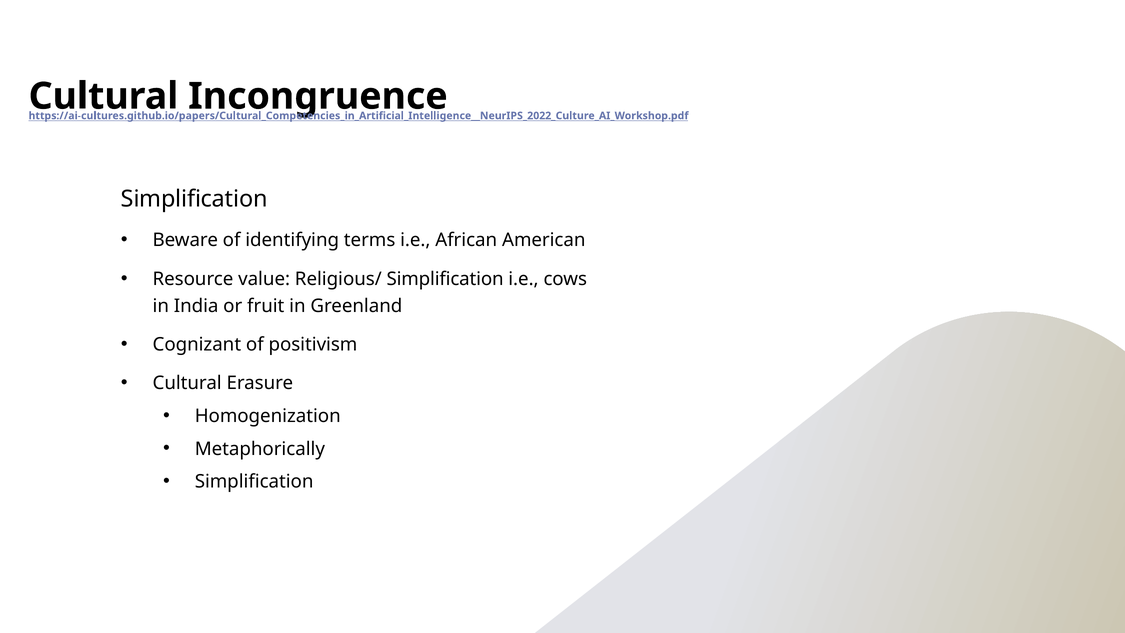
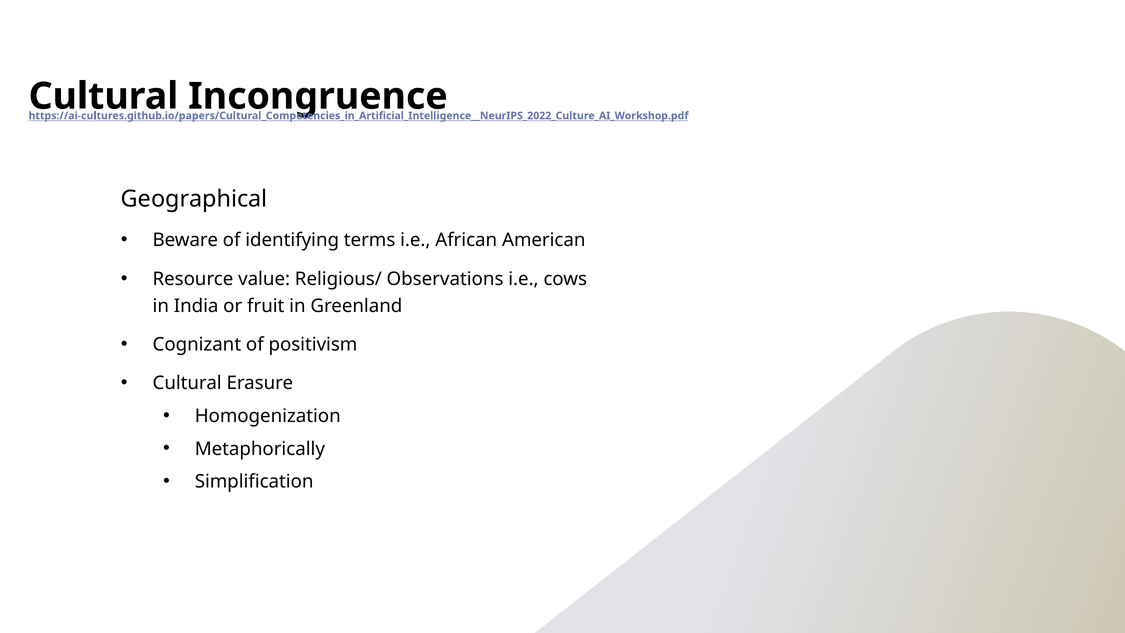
Simplification: Simplification -> Geographical (194, 199)
Religious/ Simplification: Simplification -> Observations (445, 279)
